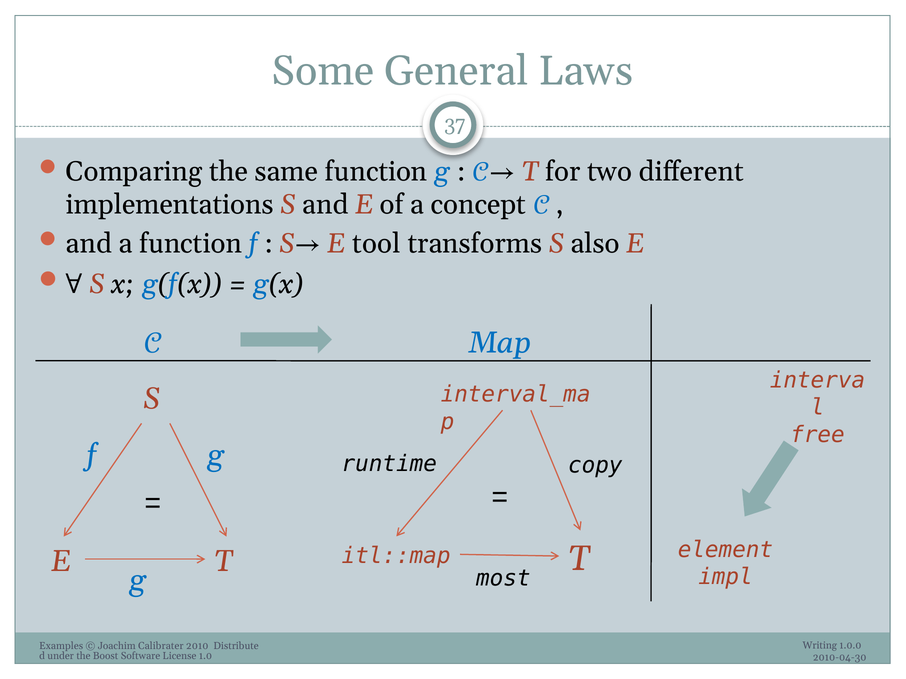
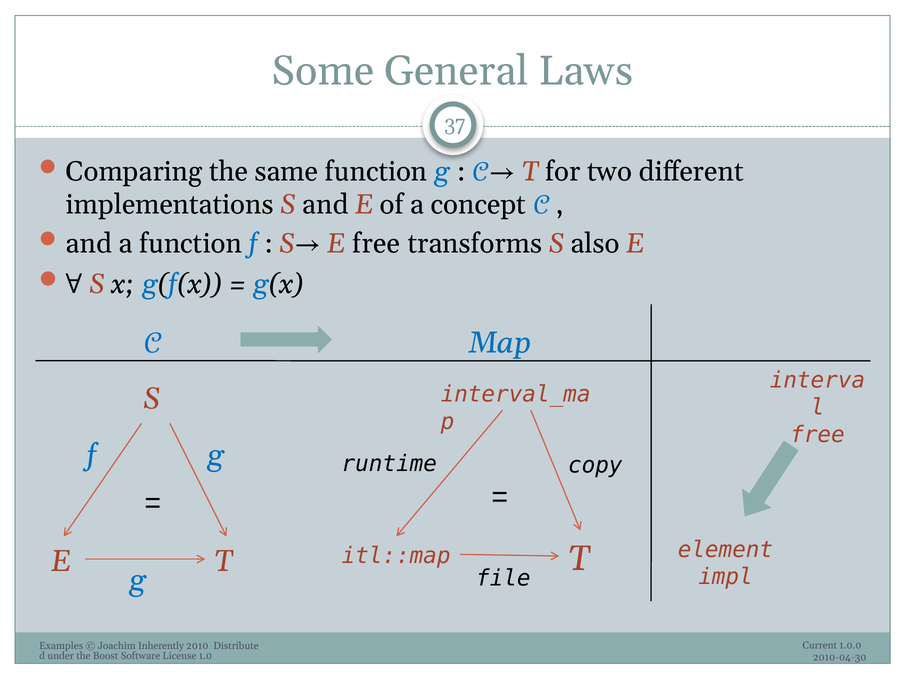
E tool: tool -> free (376, 244)
most: most -> file (503, 579)
Writing: Writing -> Current (820, 646)
Calibrater: Calibrater -> Inherently (161, 646)
